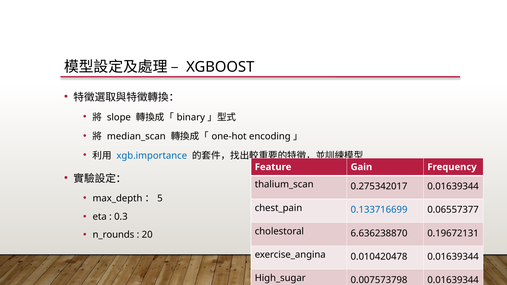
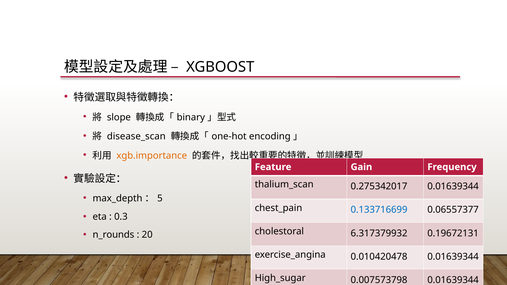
median_scan: median_scan -> disease_scan (136, 137)
xgb.importance colour: blue -> orange (152, 156)
6.636238870: 6.636238870 -> 6.317379932 (379, 233)
